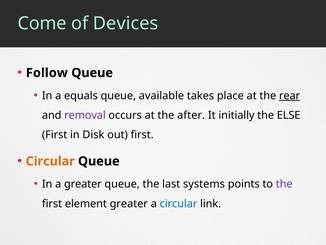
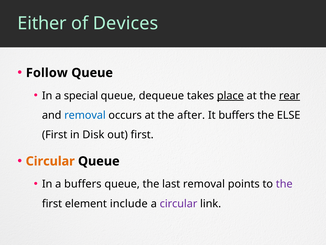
Come: Come -> Either (42, 23)
equals: equals -> special (81, 95)
available: available -> dequeue (161, 95)
place underline: none -> present (230, 95)
removal colour: purple -> blue (85, 115)
It initially: initially -> buffers (237, 115)
a greater: greater -> buffers (83, 184)
last systems: systems -> removal (204, 184)
element greater: greater -> include (129, 203)
circular colour: blue -> purple (179, 203)
